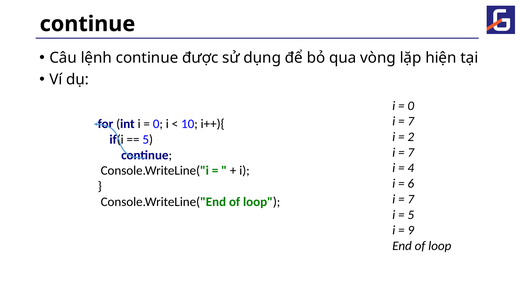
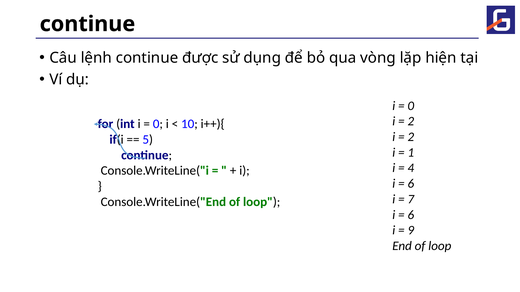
7: 7 -> 2 (411, 122)
7: 7 -> 1 (411, 153)
5: 5 -> 6 (411, 215)
